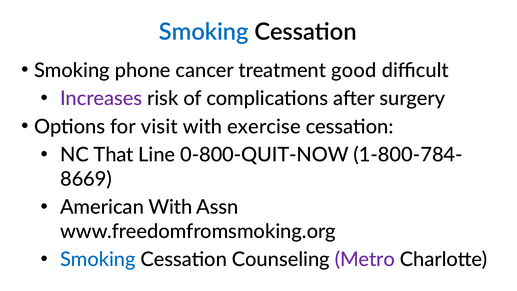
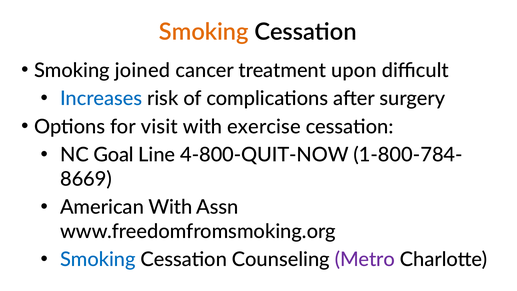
Smoking colour: blue -> orange (204, 32)
phone: phone -> joined (143, 70)
good: good -> upon (354, 70)
Increases colour: purple -> blue (101, 99)
That: That -> Goal (114, 155)
0-800-QUIT-NOW: 0-800-QUIT-NOW -> 4-800-QUIT-NOW (265, 155)
